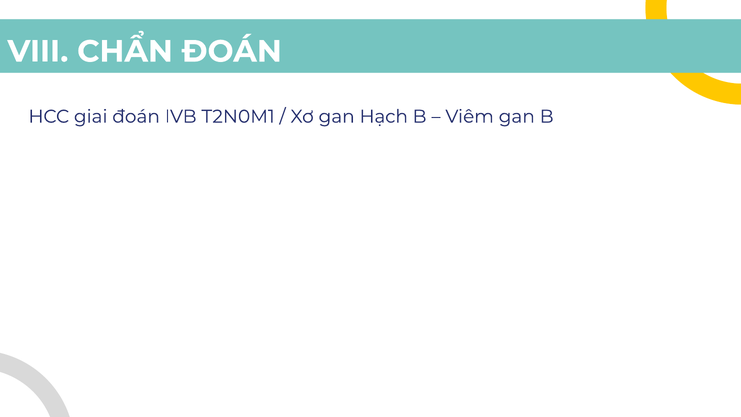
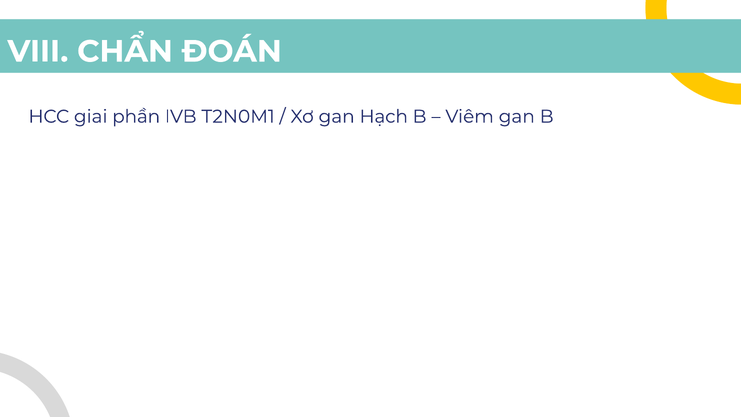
giai đoán: đoán -> phần (136, 117)
